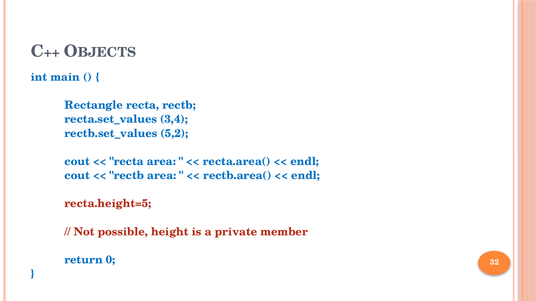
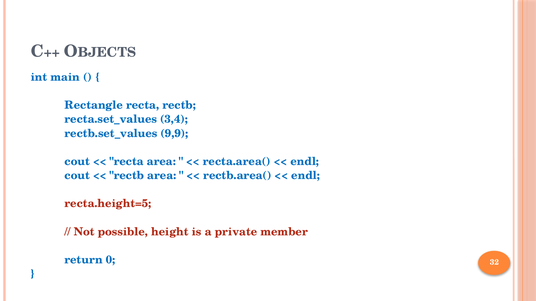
5,2: 5,2 -> 9,9 (175, 134)
